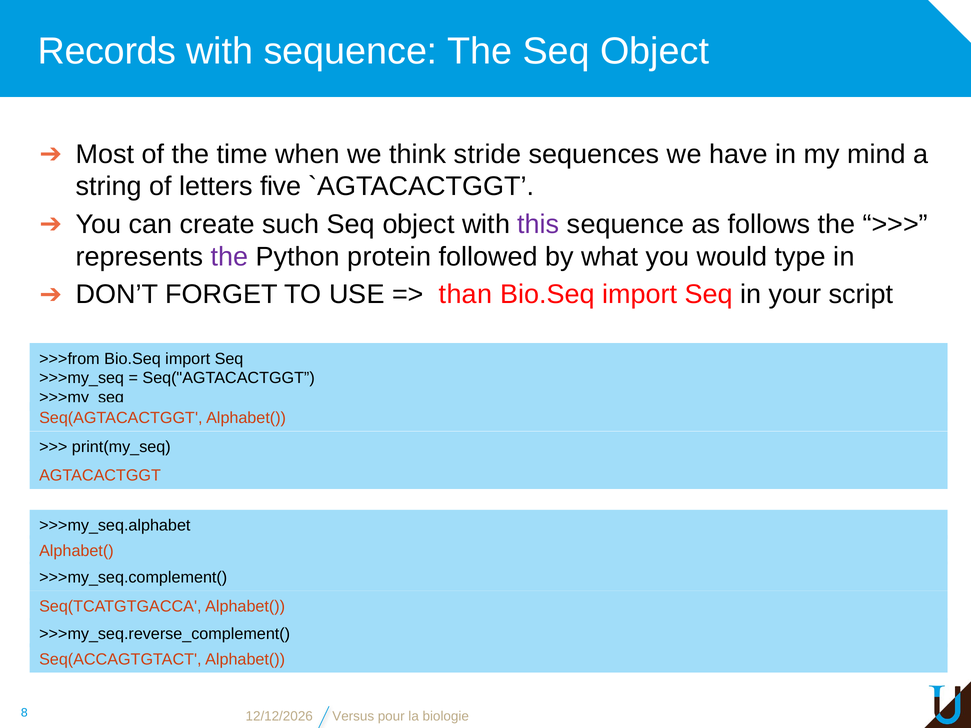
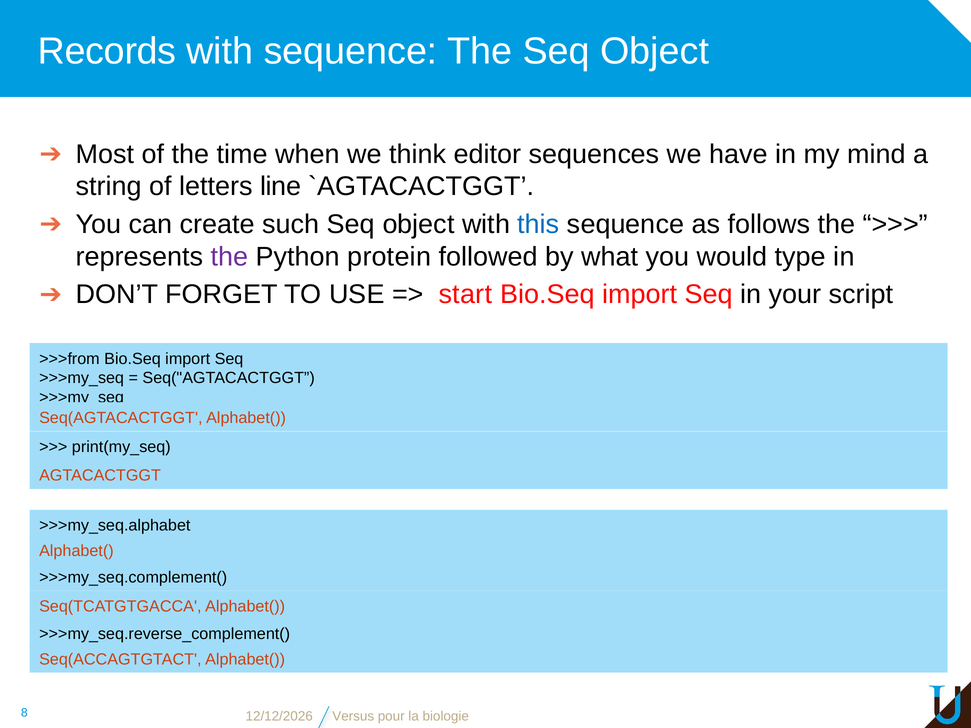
stride: stride -> editor (488, 154)
five: five -> line (281, 187)
this colour: purple -> blue (538, 224)
than: than -> start (465, 295)
